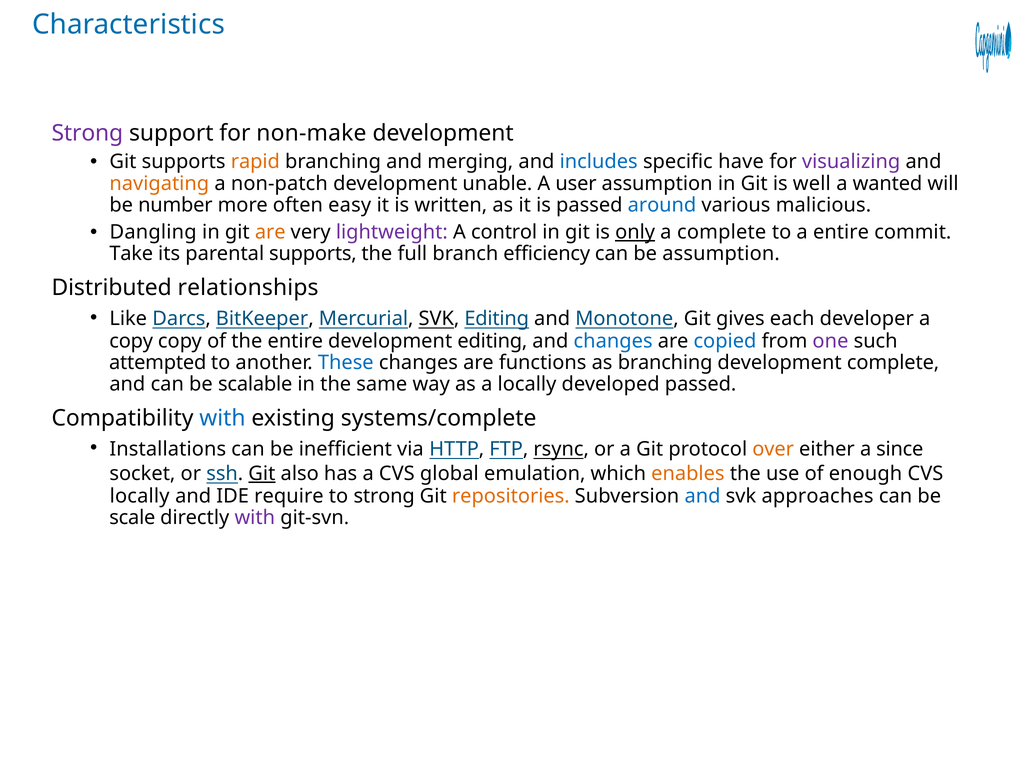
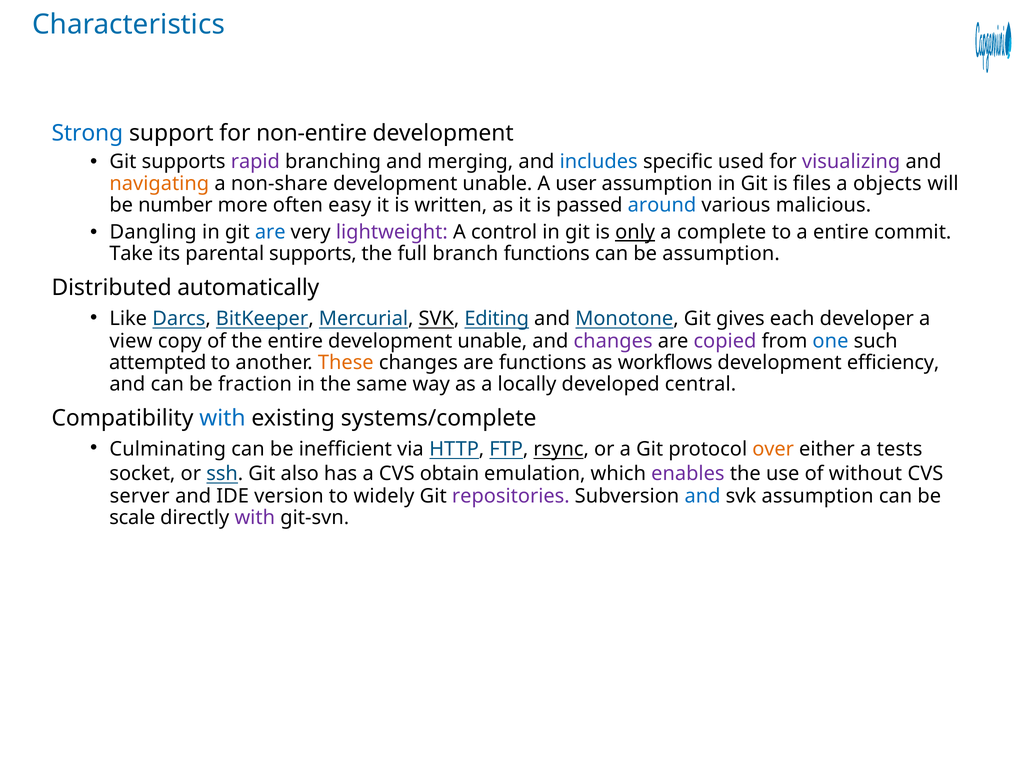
Strong colour: purple -> blue (87, 133)
non-make: non-make -> non-entire (312, 133)
rapid colour: orange -> purple (255, 162)
have: have -> used (741, 162)
non-patch: non-patch -> non-share (279, 183)
well: well -> files (812, 183)
wanted: wanted -> objects (887, 183)
are colour: orange -> blue (270, 232)
branch efficiency: efficiency -> functions (547, 254)
relationships: relationships -> automatically (248, 288)
copy: copy -> view (131, 341)
entire development editing: editing -> unable (492, 341)
changes colour: blue -> purple (613, 341)
copied colour: blue -> purple (725, 341)
one colour: purple -> blue (830, 341)
These colour: blue -> orange (346, 362)
as branching: branching -> workflows (665, 362)
development complete: complete -> efficiency (893, 362)
scalable: scalable -> fraction (255, 384)
developed passed: passed -> central (701, 384)
Installations: Installations -> Culminating (168, 449)
since: since -> tests (900, 449)
Git underline: present -> none (262, 473)
global: global -> obtain (450, 473)
enables colour: orange -> purple (688, 473)
enough: enough -> without (865, 473)
locally: locally -> server (140, 496)
require: require -> version (289, 496)
to strong: strong -> widely (384, 496)
repositories colour: orange -> purple (511, 496)
svk approaches: approaches -> assumption (818, 496)
